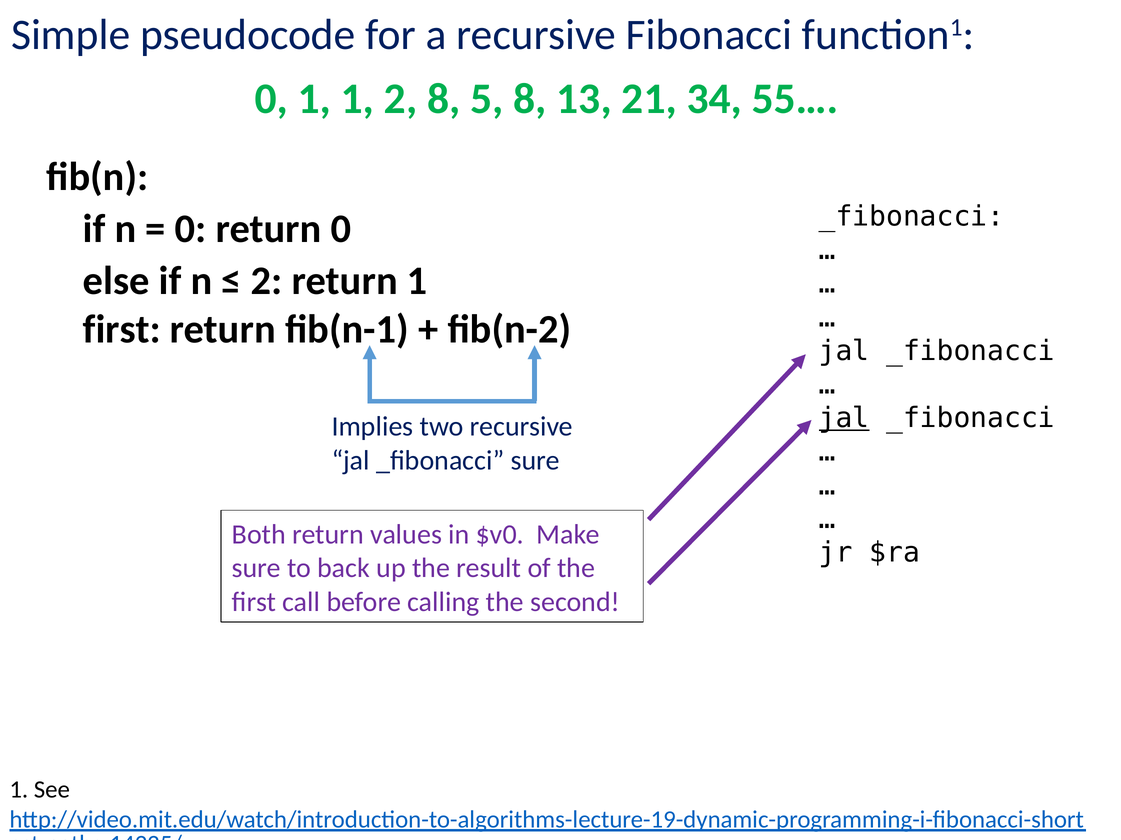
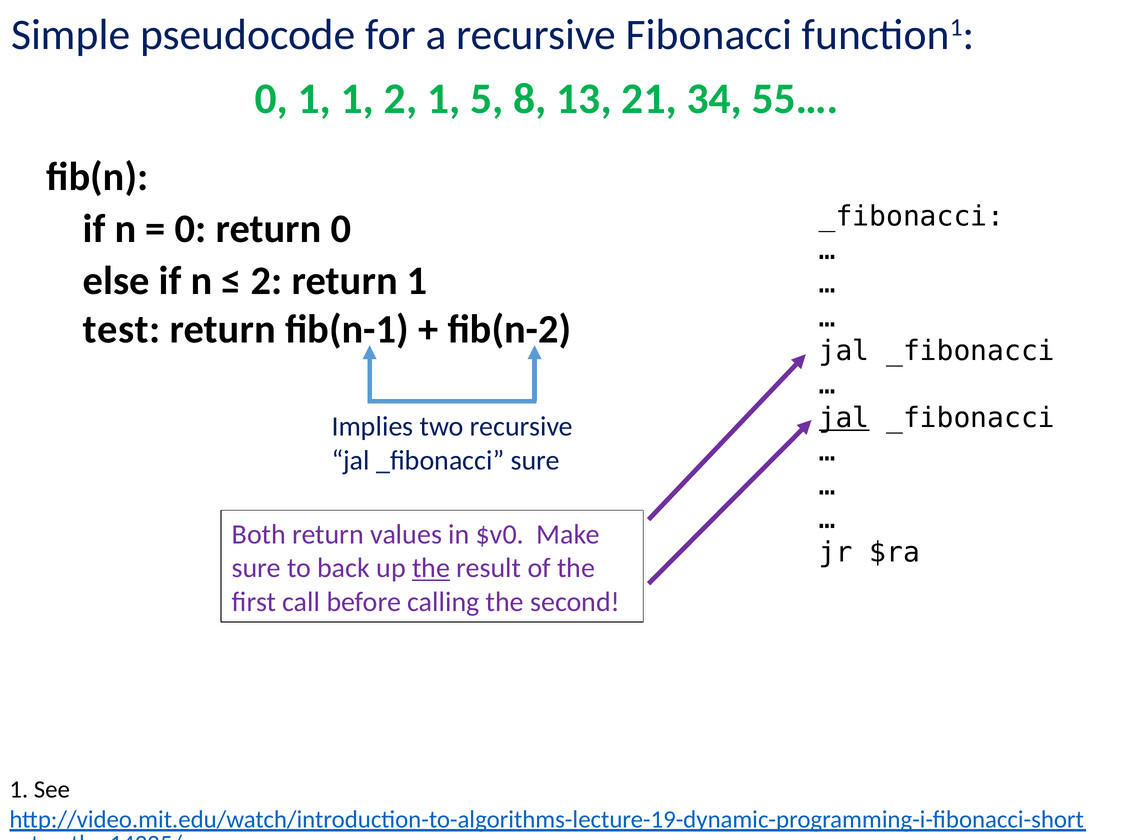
2 8: 8 -> 1 (444, 99)
first: first -> test (122, 330)
the underline: none -> present (431, 569)
